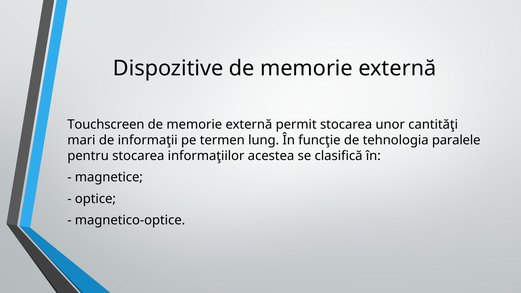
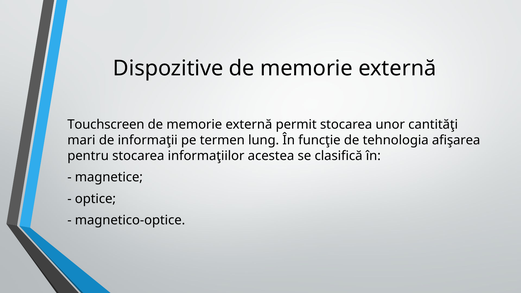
paralele: paralele -> afişarea (456, 140)
